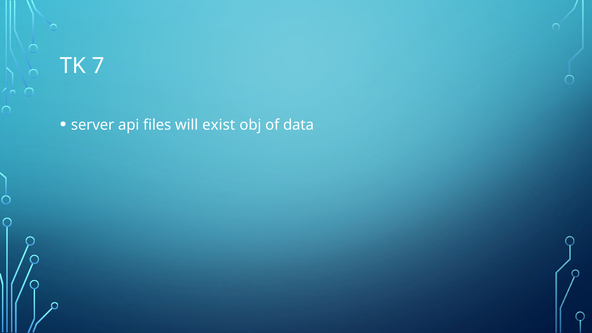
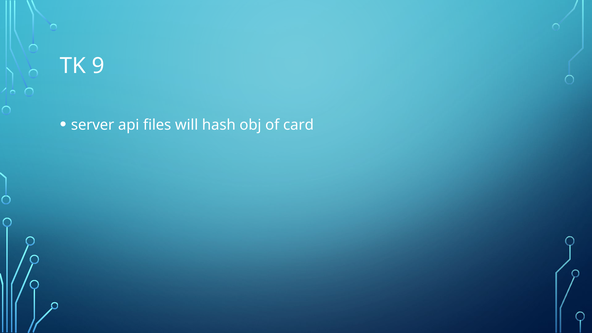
7: 7 -> 9 (98, 66)
exist: exist -> hash (219, 125)
data: data -> card (298, 125)
